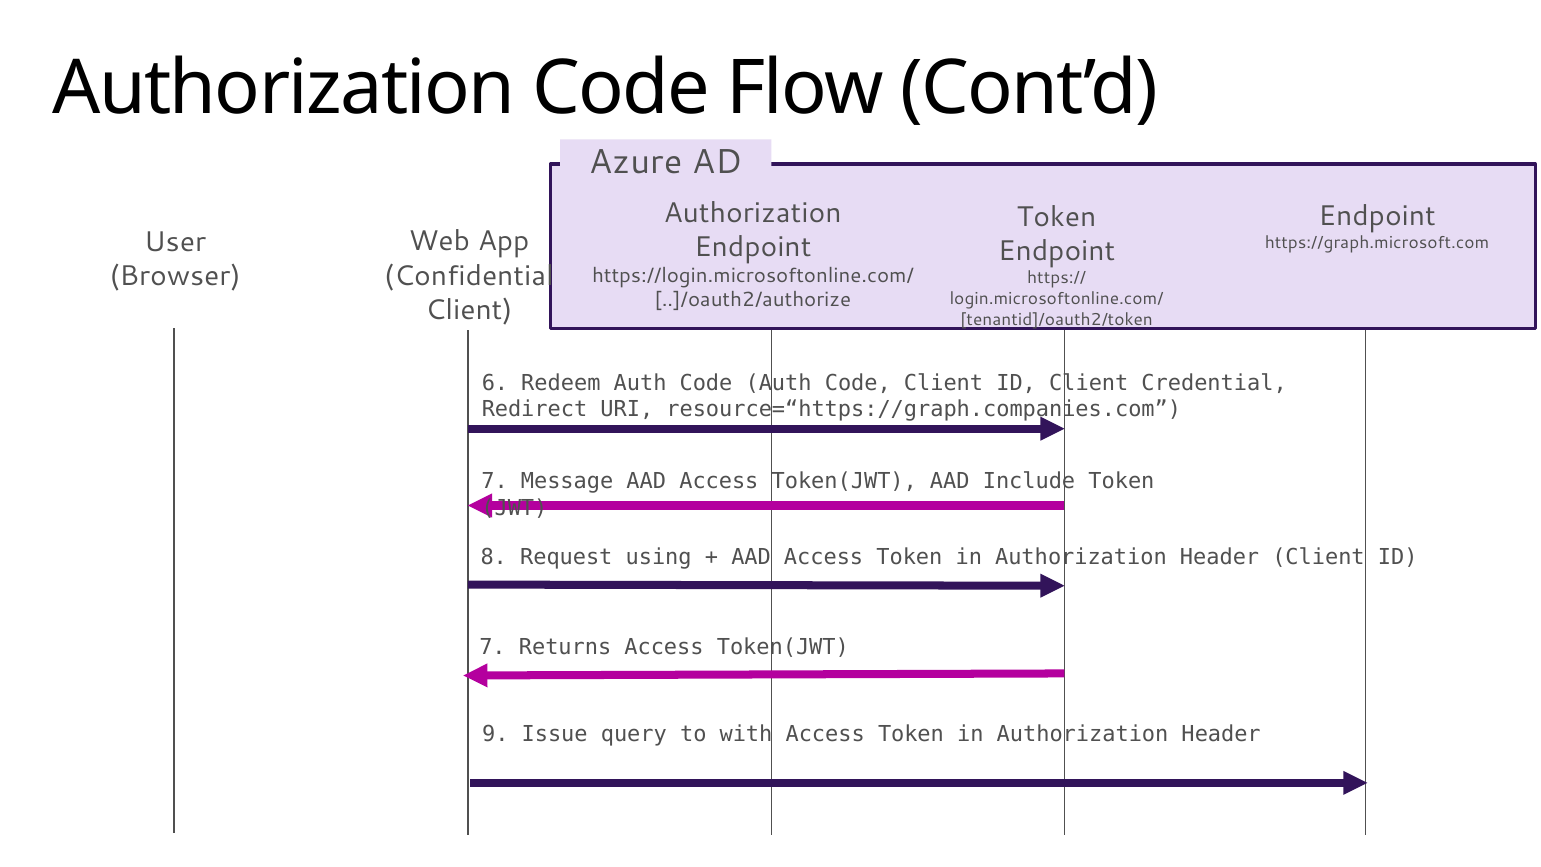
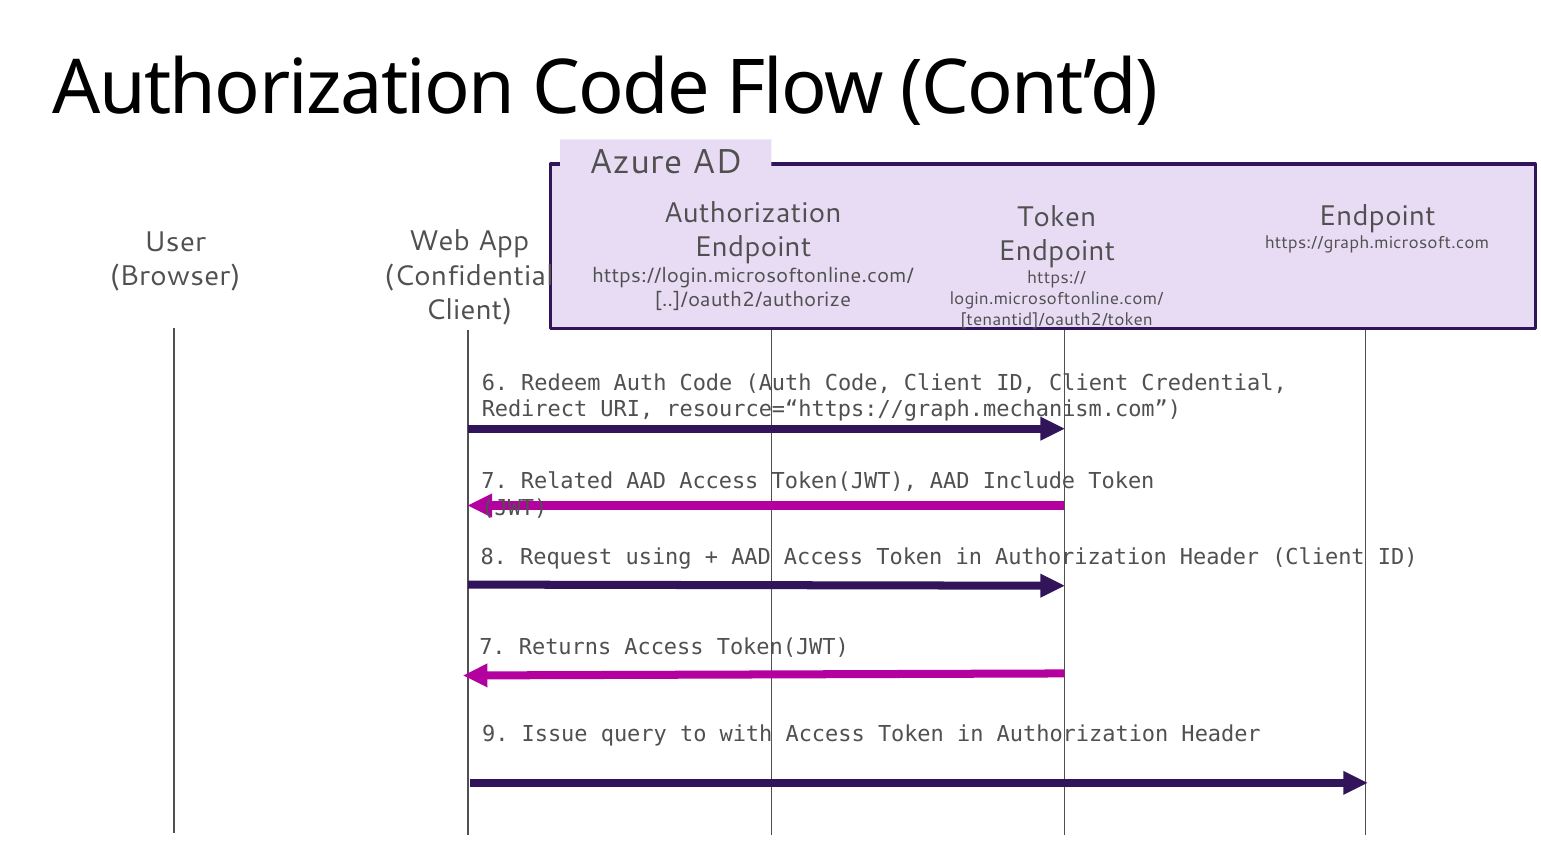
resource=“https://graph.companies.com: resource=“https://graph.companies.com -> resource=“https://graph.mechanism.com (924, 409)
Message: Message -> Related (567, 481)
